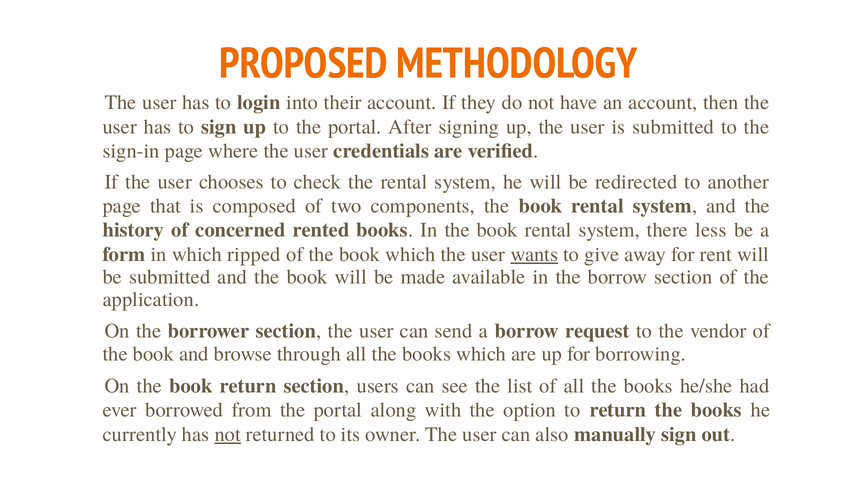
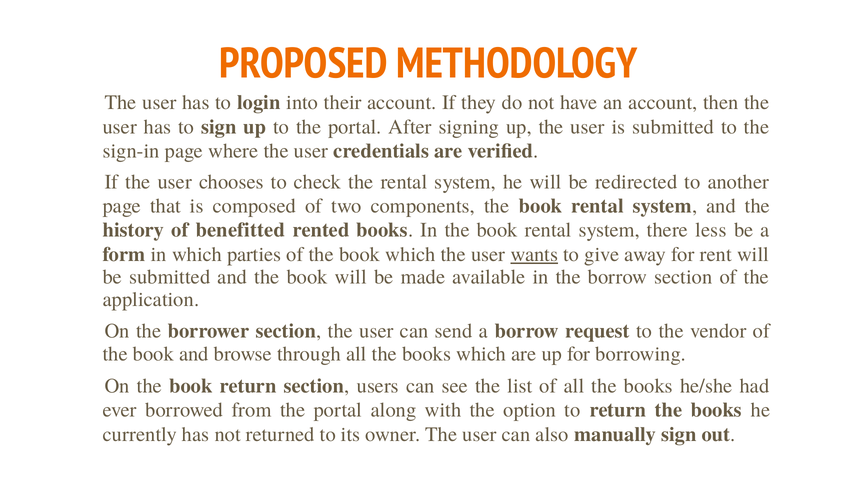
concerned: concerned -> benefitted (240, 230)
ripped: ripped -> parties (254, 254)
not underline: present -> none (228, 434)
